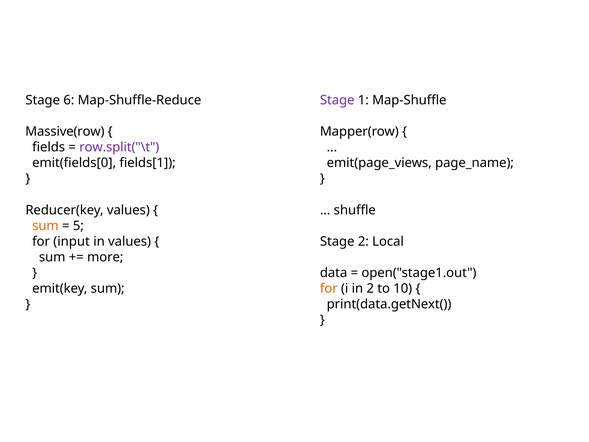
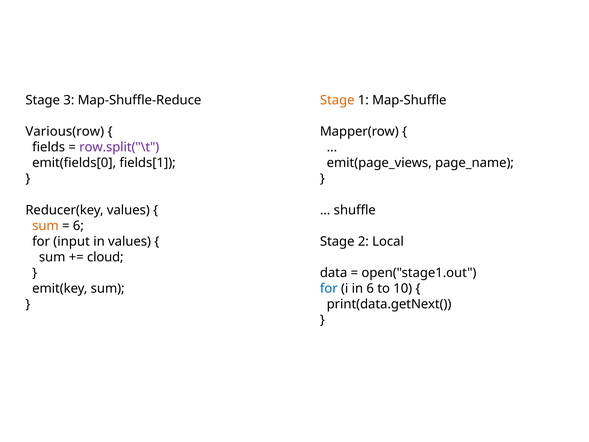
6: 6 -> 3 (69, 100)
Stage colour: purple -> orange (337, 100)
Massive(row: Massive(row -> Various(row (65, 131)
5: 5 -> 6 (78, 226)
more: more -> cloud (105, 257)
for colour: orange -> blue (329, 288)
in 2: 2 -> 6 (370, 288)
